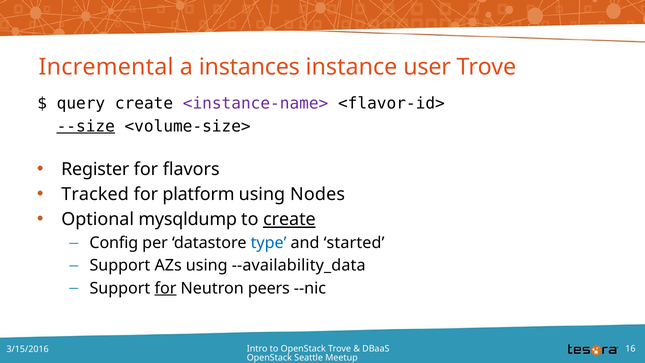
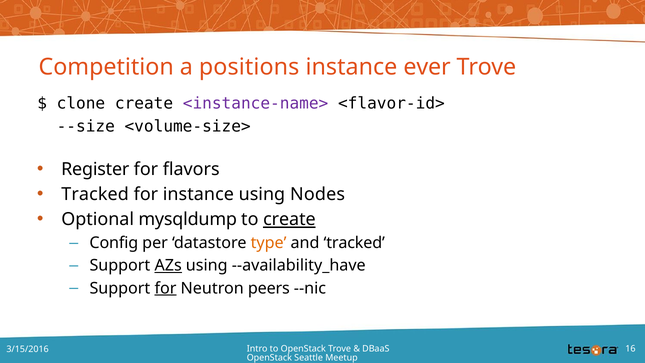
Incremental: Incremental -> Competition (106, 67)
instances: instances -> positions (249, 67)
user: user -> ever (427, 67)
query: query -> clone (81, 104)
--size underline: present -> none (86, 126)
for platform: platform -> instance (198, 194)
type colour: blue -> orange (269, 243)
and started: started -> tracked (354, 243)
AZs underline: none -> present (168, 266)
--availability_data: --availability_data -> --availability_have (299, 266)
